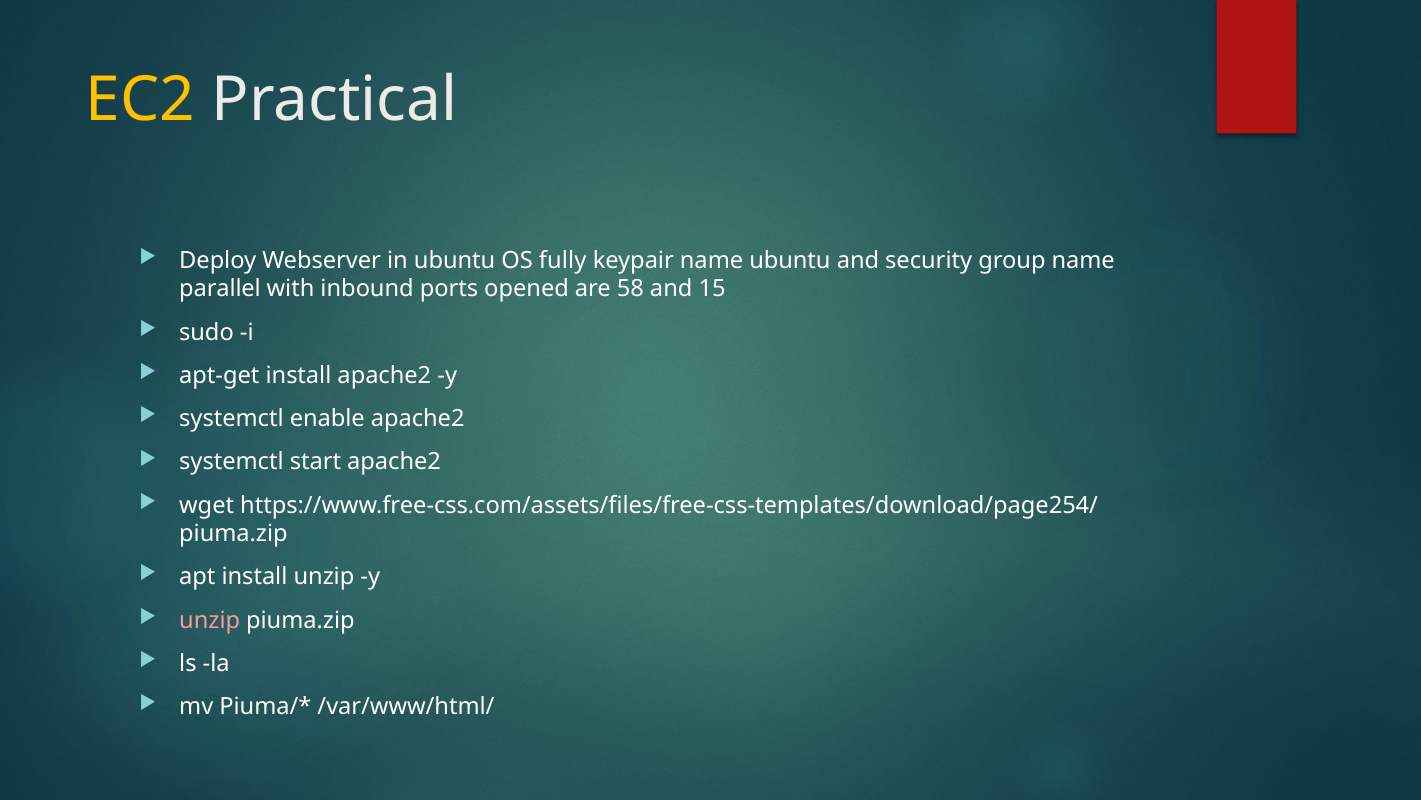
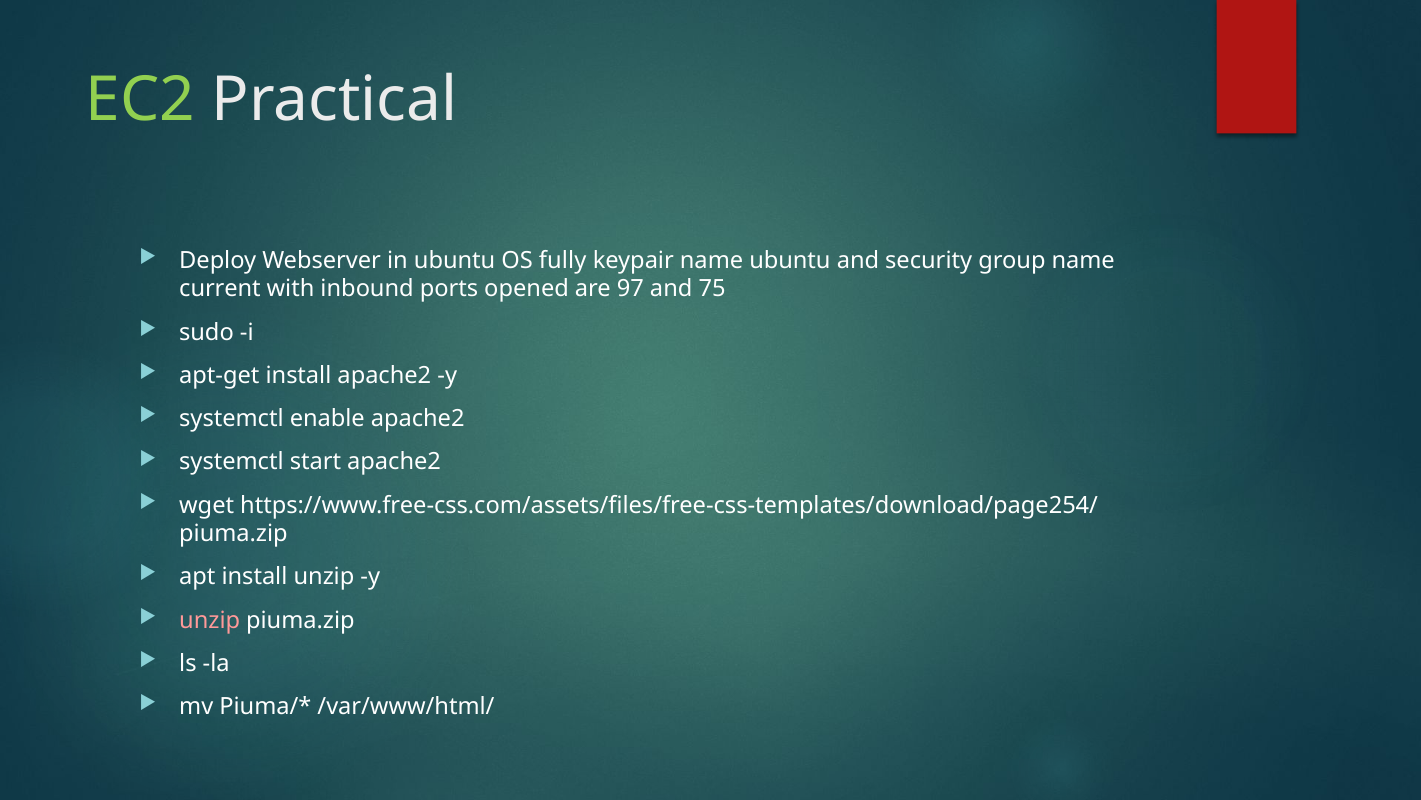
EC2 colour: yellow -> light green (141, 100)
parallel: parallel -> current (220, 289)
58: 58 -> 97 (630, 289)
15: 15 -> 75 (712, 289)
